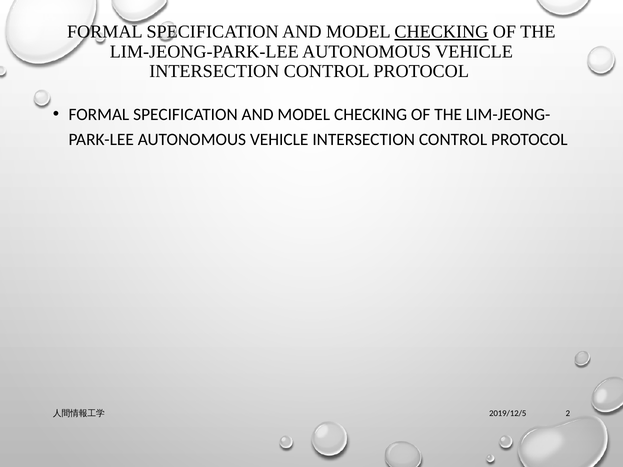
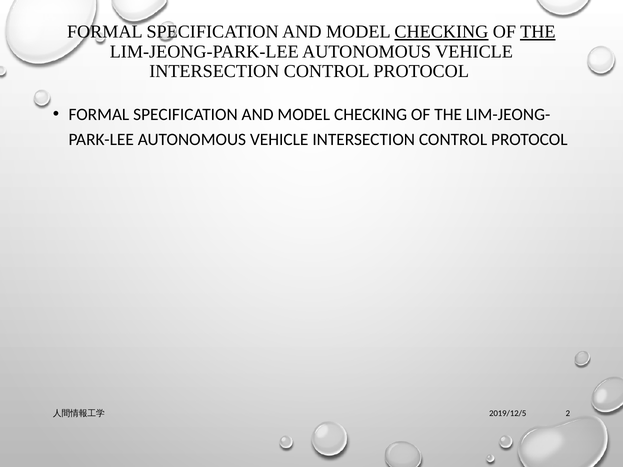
THE underline: none -> present (538, 32)
